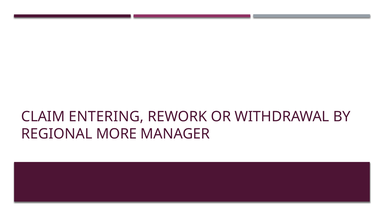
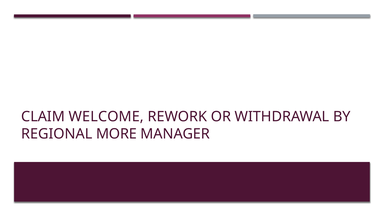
ENTERING: ENTERING -> WELCOME (106, 117)
